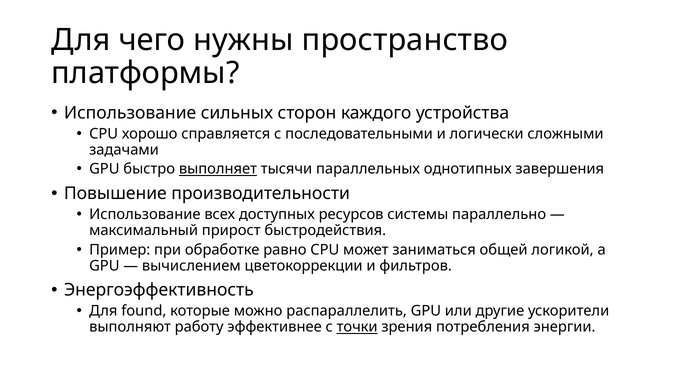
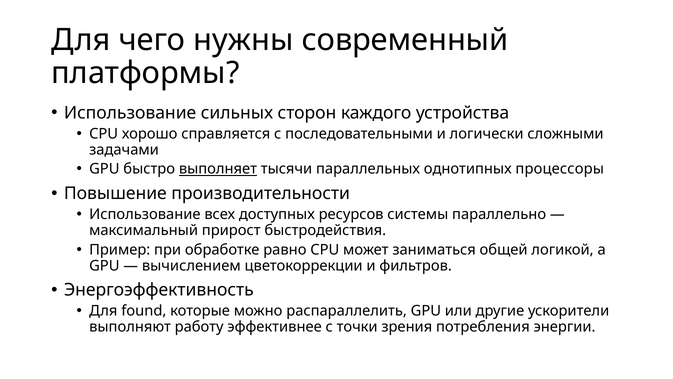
пространство: пространство -> современный (405, 40)
завершения: завершения -> процессоры (560, 169)
точки underline: present -> none (357, 327)
